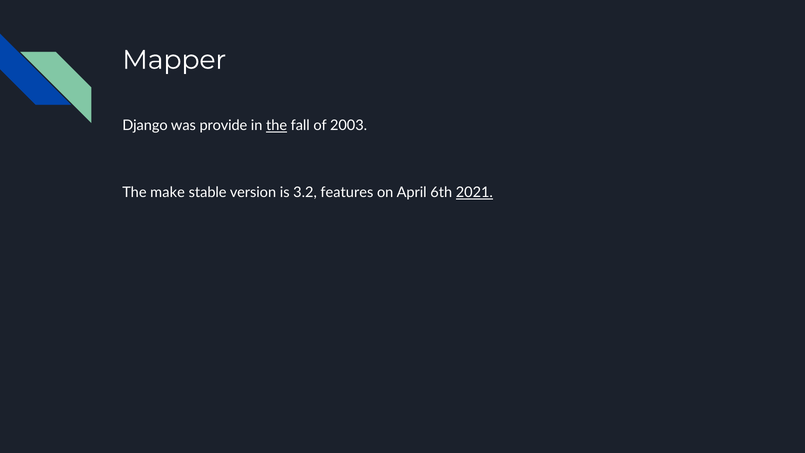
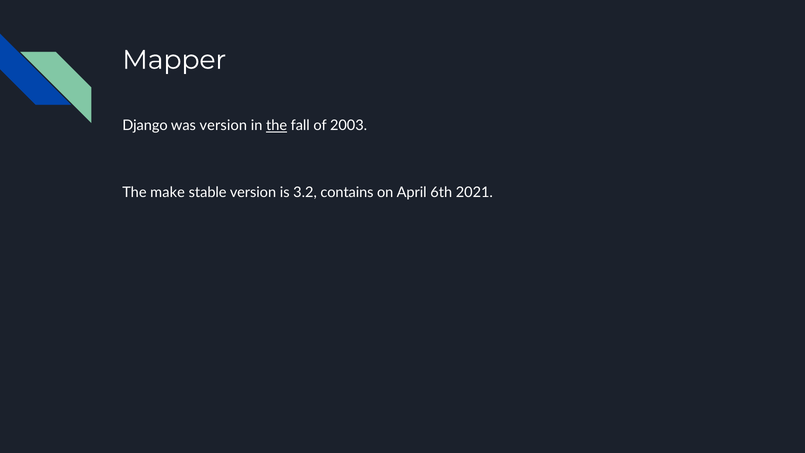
was provide: provide -> version (223, 126)
features: features -> contains (347, 193)
2021 underline: present -> none (474, 193)
